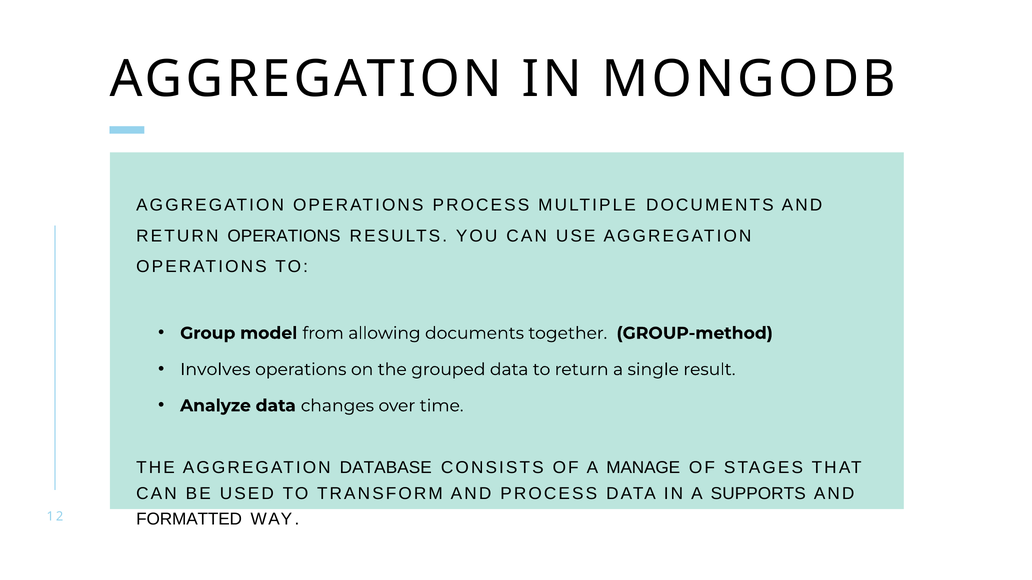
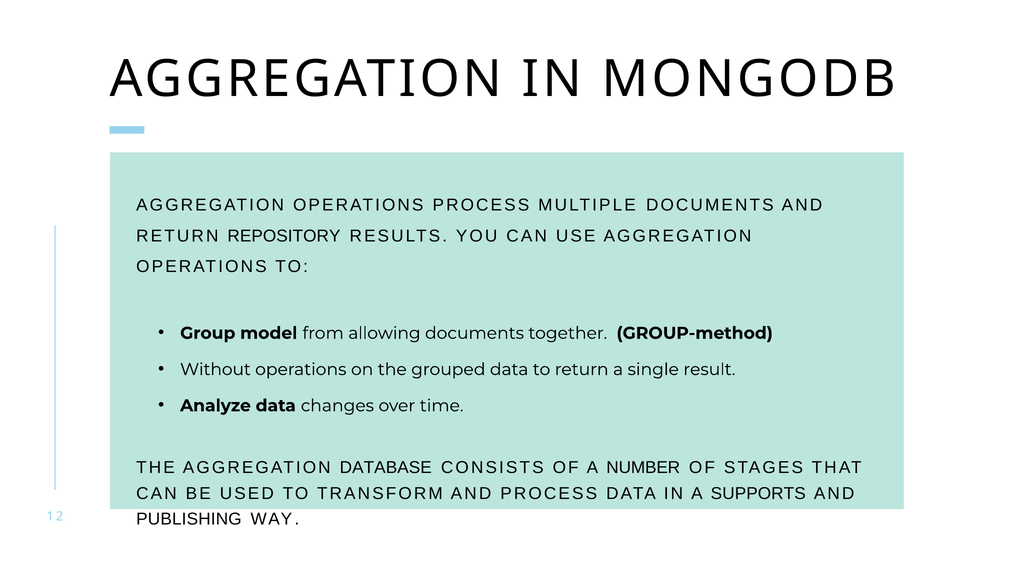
RETURN OPERATIONS: OPERATIONS -> REPOSITORY (284, 236)
Involves: Involves -> Without (215, 370)
MANAGE: MANAGE -> NUMBER (643, 468)
FORMATTED: FORMATTED -> PUBLISHING (189, 520)
